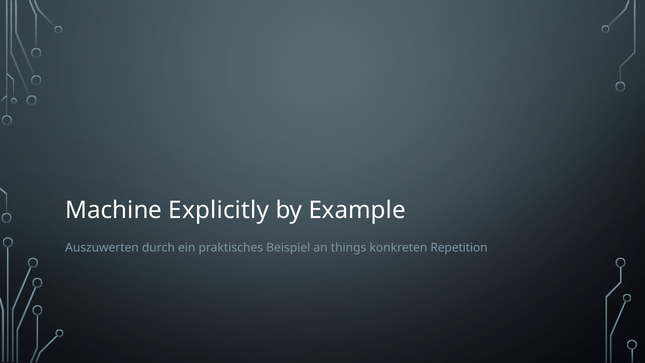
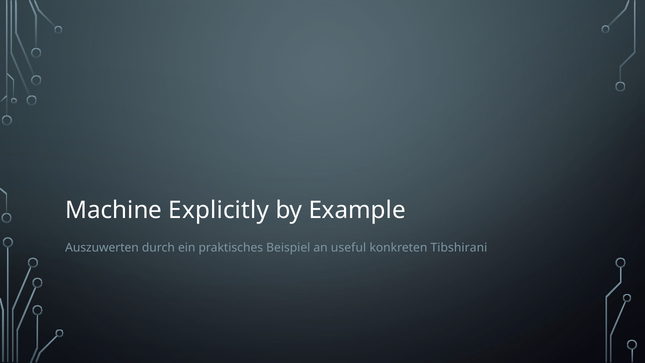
things: things -> useful (349, 247)
Repetition: Repetition -> Tibshirani (459, 247)
